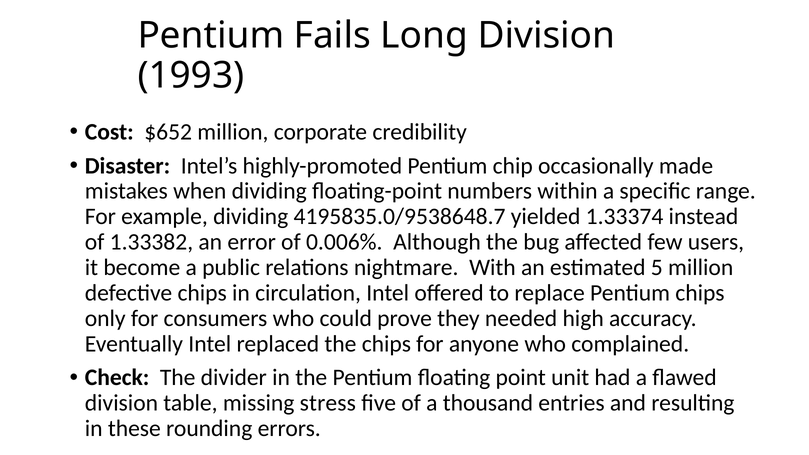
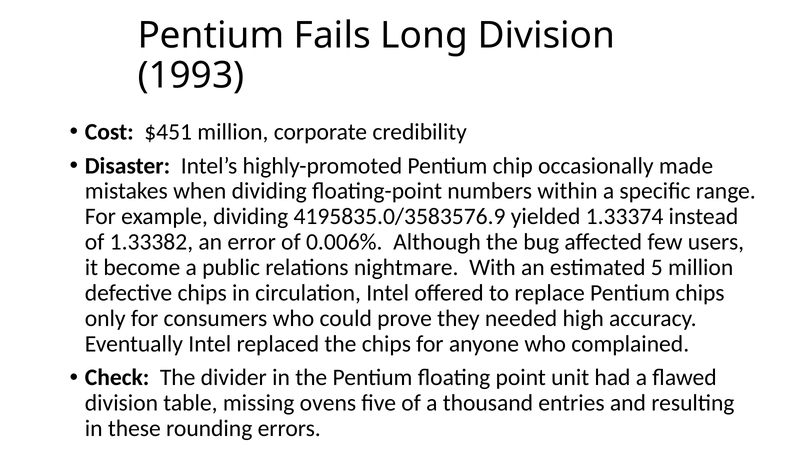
$652: $652 -> $451 (168, 132)
4195835.0/9538648.7: 4195835.0/9538648.7 -> 4195835.0/3583576.9 (400, 217)
stress: stress -> ovens (328, 403)
